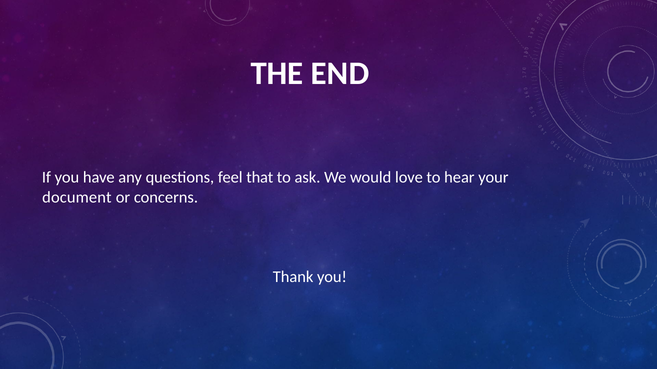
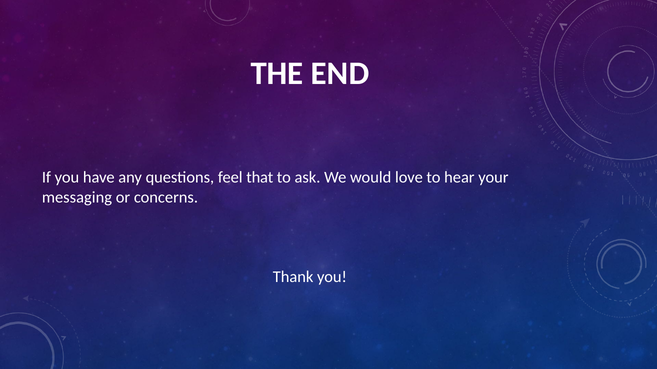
document: document -> messaging (77, 197)
